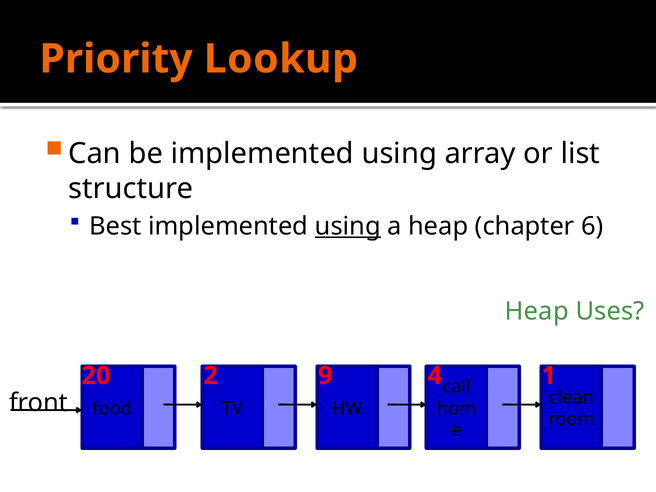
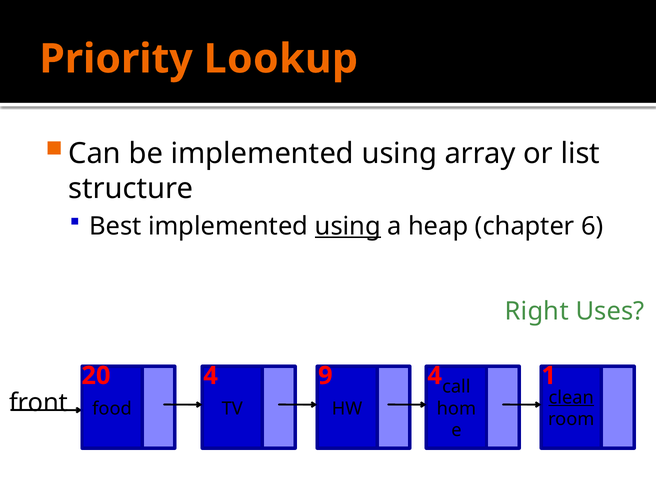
Heap: Heap -> Right (537, 311)
20 2: 2 -> 4 (211, 376)
clean underline: none -> present (571, 398)
